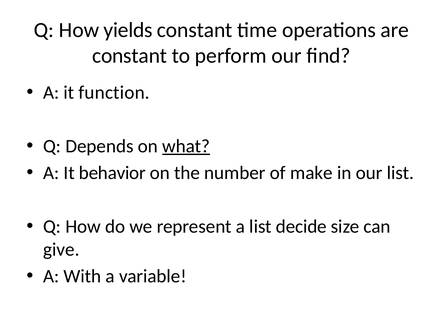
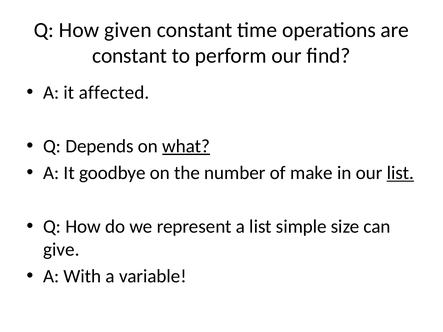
yields: yields -> given (128, 30)
function: function -> affected (114, 93)
behavior: behavior -> goodbye (112, 173)
list underline: none -> present (400, 173)
decide: decide -> simple (301, 227)
